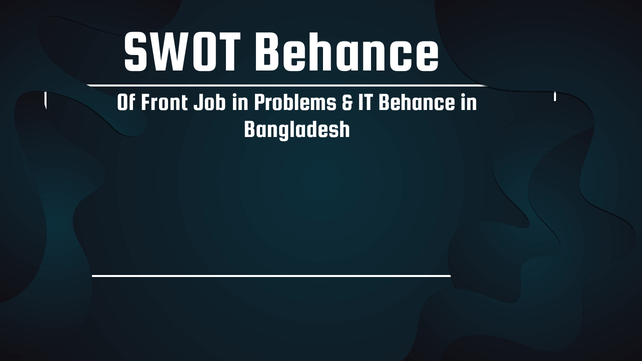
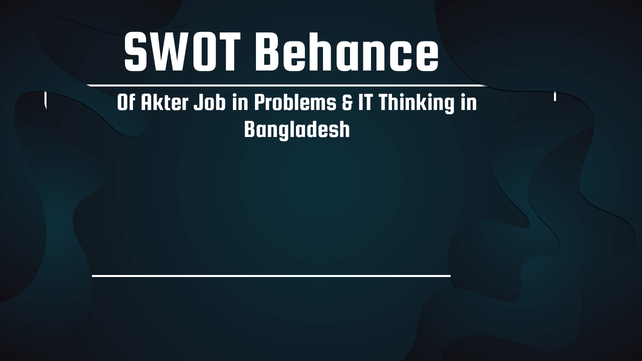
Front: Front -> Akter (165, 102)
IT Behance: Behance -> Thinking (417, 102)
